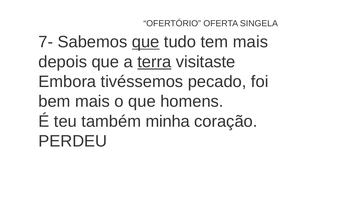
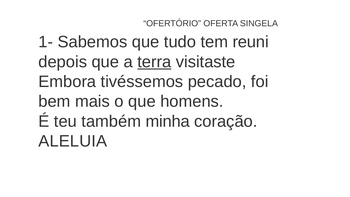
7-: 7- -> 1- (46, 42)
que underline: present -> none (146, 42)
tem mais: mais -> reuni (251, 42)
PERDEU: PERDEU -> ALELUIA (73, 141)
